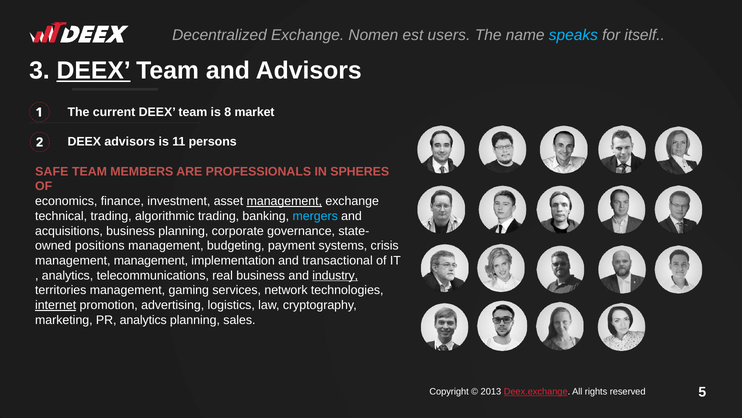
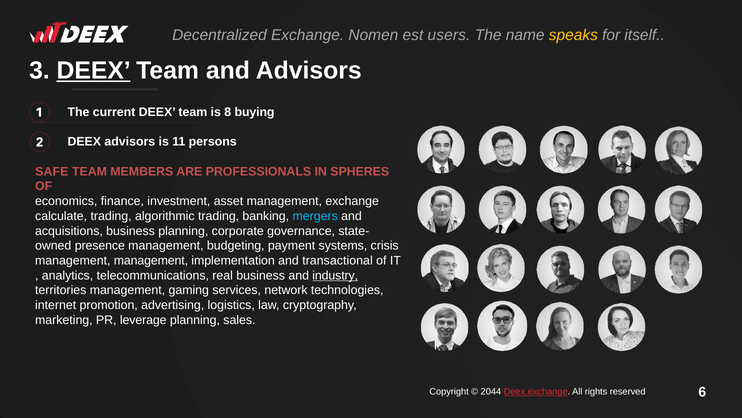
speaks colour: light blue -> yellow (573, 35)
market: market -> buying (255, 112)
management underline: present -> none (284, 201)
technical: technical -> calculate (61, 216)
positions: positions -> presence (100, 245)
internet underline: present -> none (56, 305)
PR analytics: analytics -> leverage (143, 320)
2013: 2013 -> 2044 (491, 391)
5: 5 -> 6 (702, 392)
